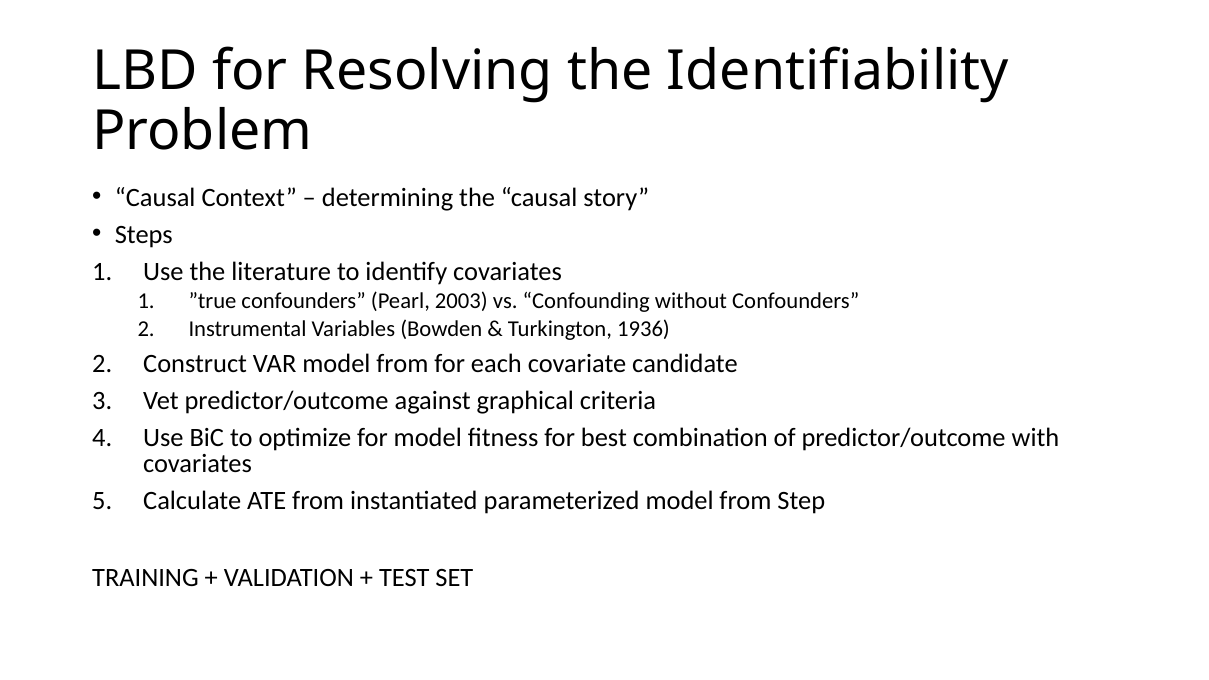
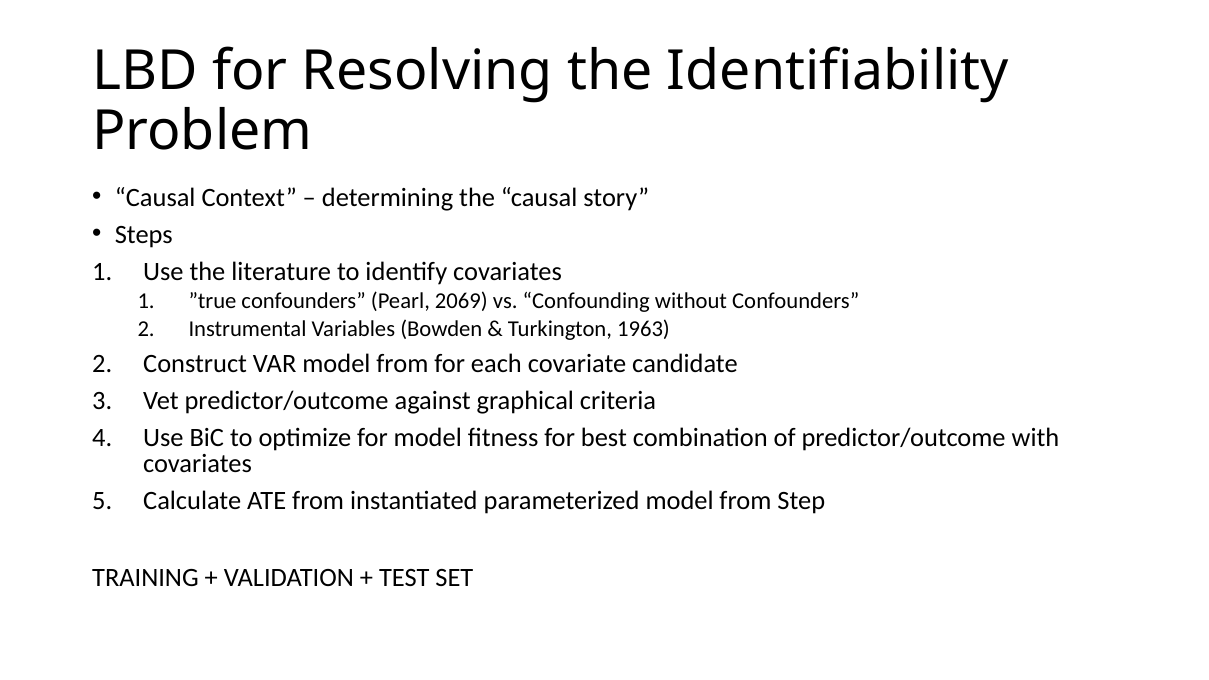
2003: 2003 -> 2069 (461, 301)
1936: 1936 -> 1963 (643, 329)
